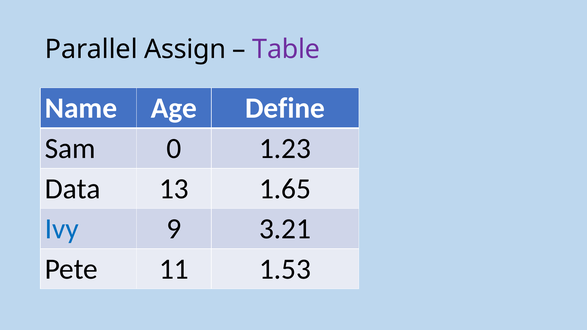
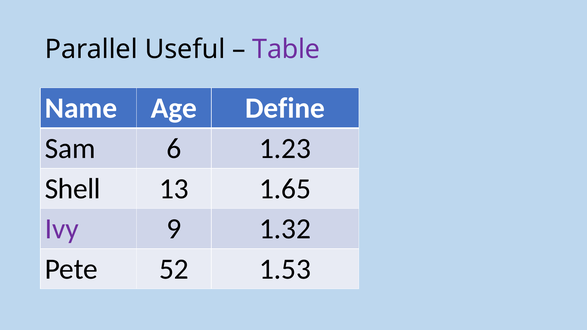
Assign: Assign -> Useful (185, 49)
0: 0 -> 6 (174, 149)
Data: Data -> Shell (73, 189)
Ivy colour: blue -> purple (62, 229)
3.21: 3.21 -> 1.32 (285, 229)
11: 11 -> 52 (174, 269)
